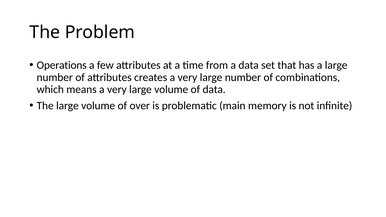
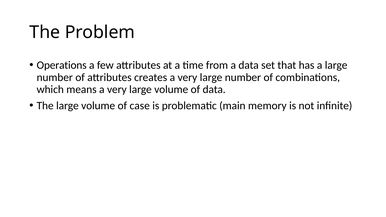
over: over -> case (140, 106)
